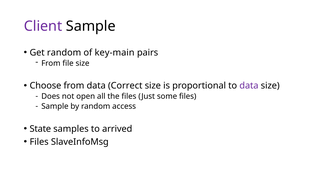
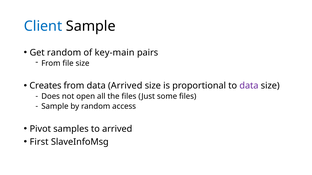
Client colour: purple -> blue (43, 26)
Choose: Choose -> Creates (45, 86)
data Correct: Correct -> Arrived (125, 86)
State: State -> Pivot (40, 129)
Files: Files -> First (39, 142)
